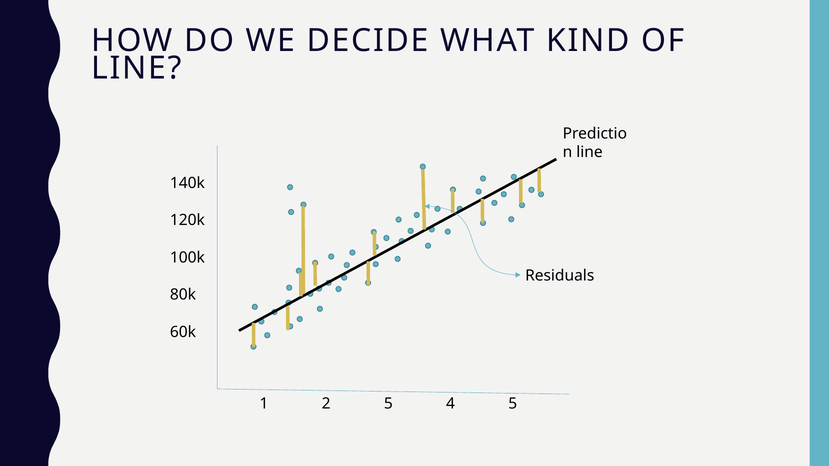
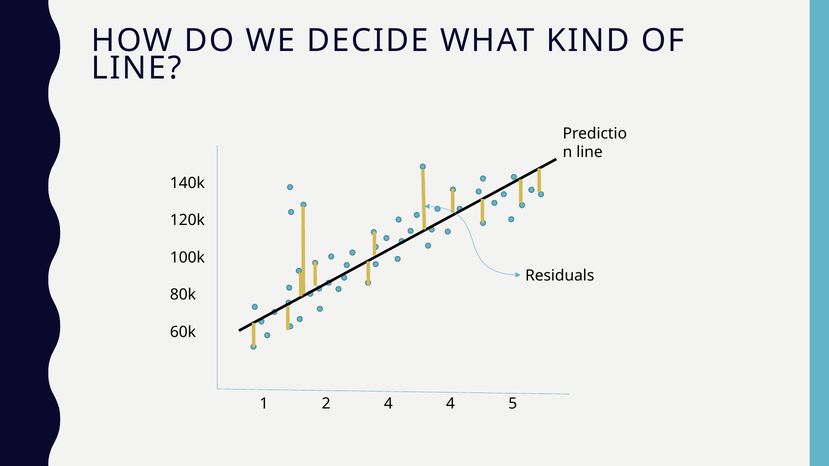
2 5: 5 -> 4 (388, 404)
